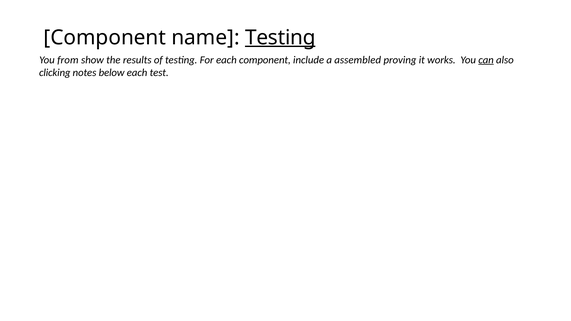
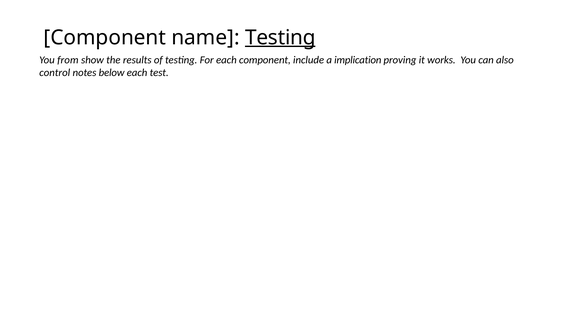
assembled: assembled -> implication (358, 60)
can underline: present -> none (486, 60)
clicking: clicking -> control (55, 73)
